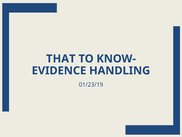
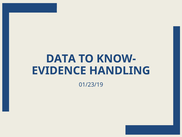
THAT: THAT -> DATA (61, 59)
